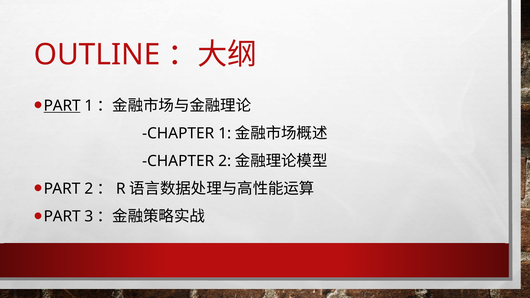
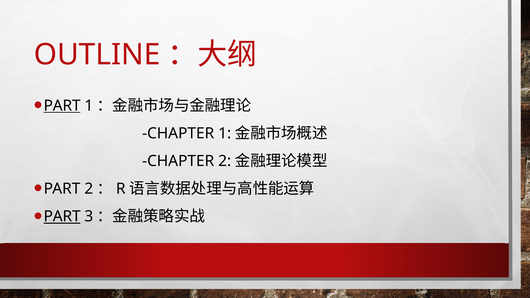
PART underline: none -> present (62, 217)
